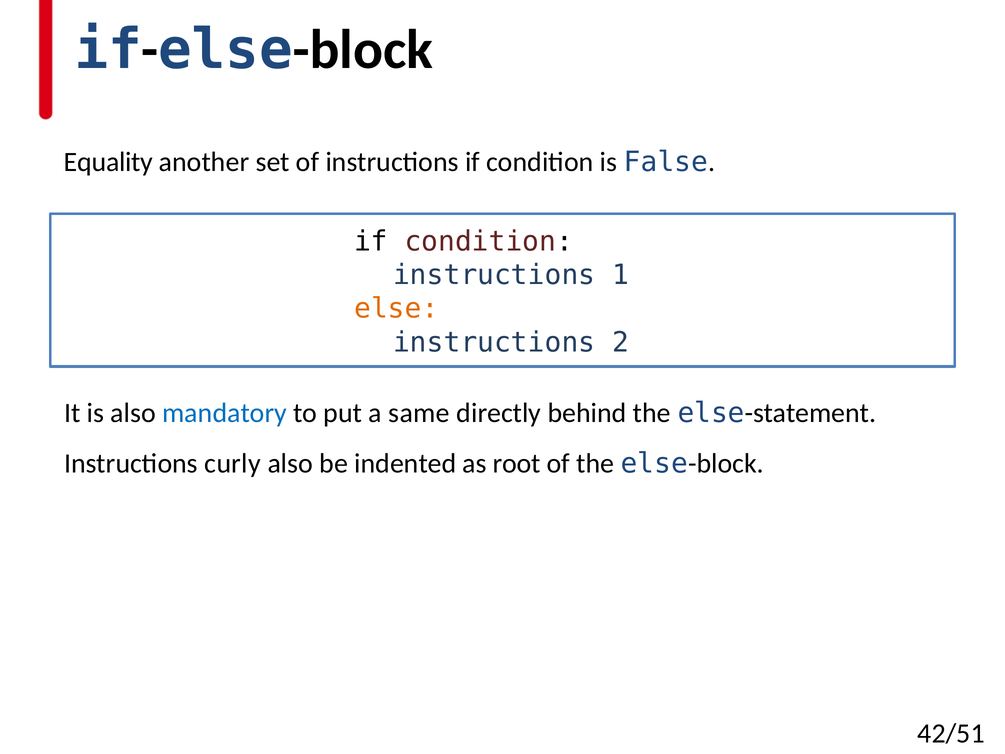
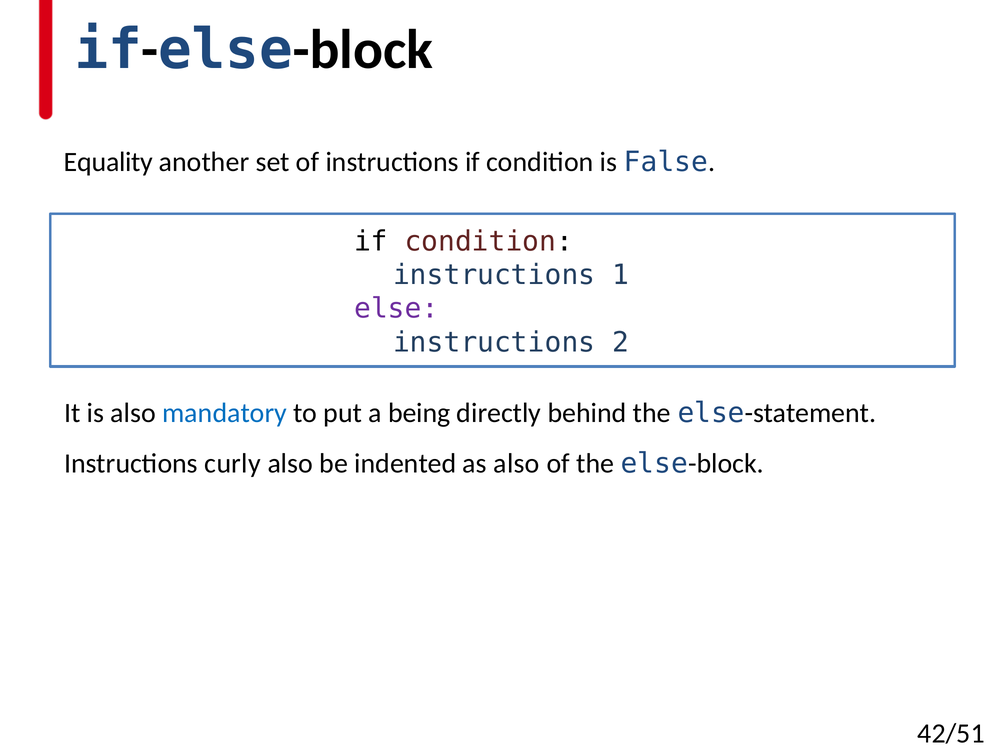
else colour: orange -> purple (396, 309)
same: same -> being (419, 413)
as root: root -> also (517, 463)
